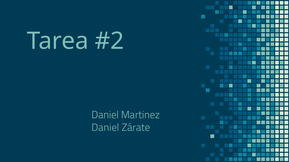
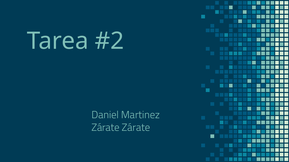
Daniel: Daniel -> Zárate (106, 128)
